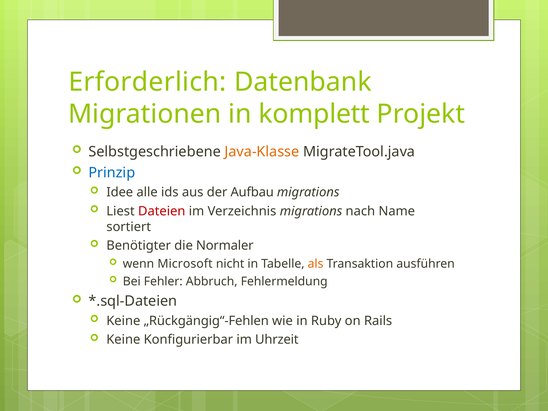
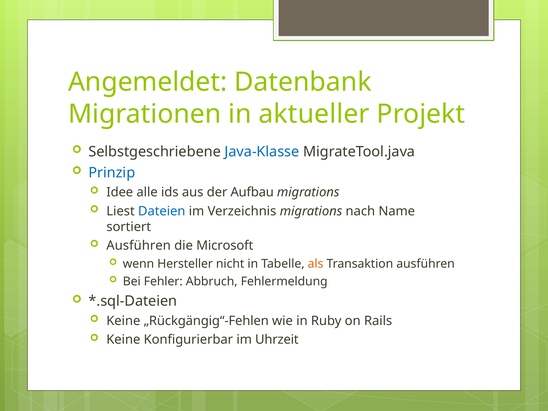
Erforderlich: Erforderlich -> Angemeldet (148, 82)
komplett: komplett -> aktueller (314, 114)
Java-Klasse colour: orange -> blue (262, 152)
Dateien colour: red -> blue (162, 211)
Benötigter: Benötigter -> Ausführen (139, 246)
Normaler: Normaler -> Microsoft (225, 246)
Microsoft: Microsoft -> Hersteller (185, 264)
